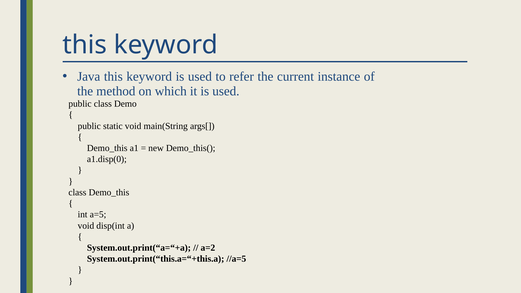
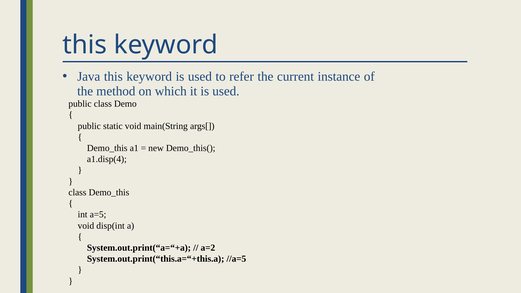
a1.disp(0: a1.disp(0 -> a1.disp(4 (107, 159)
